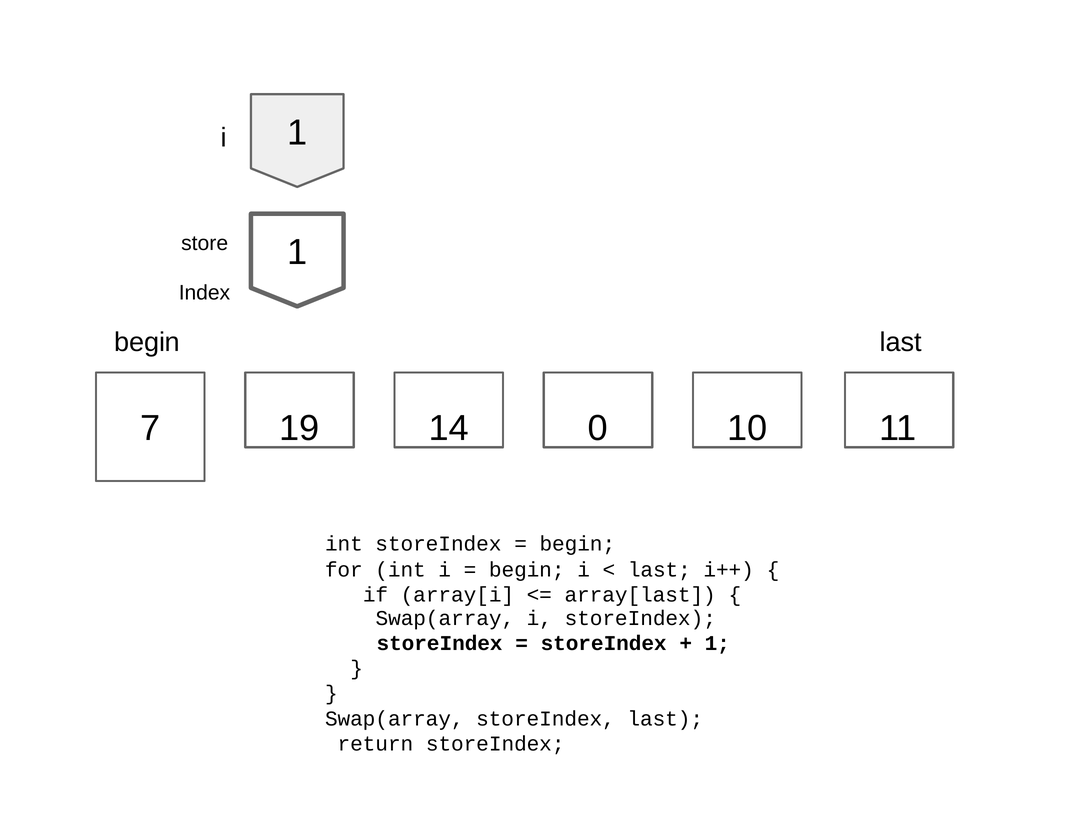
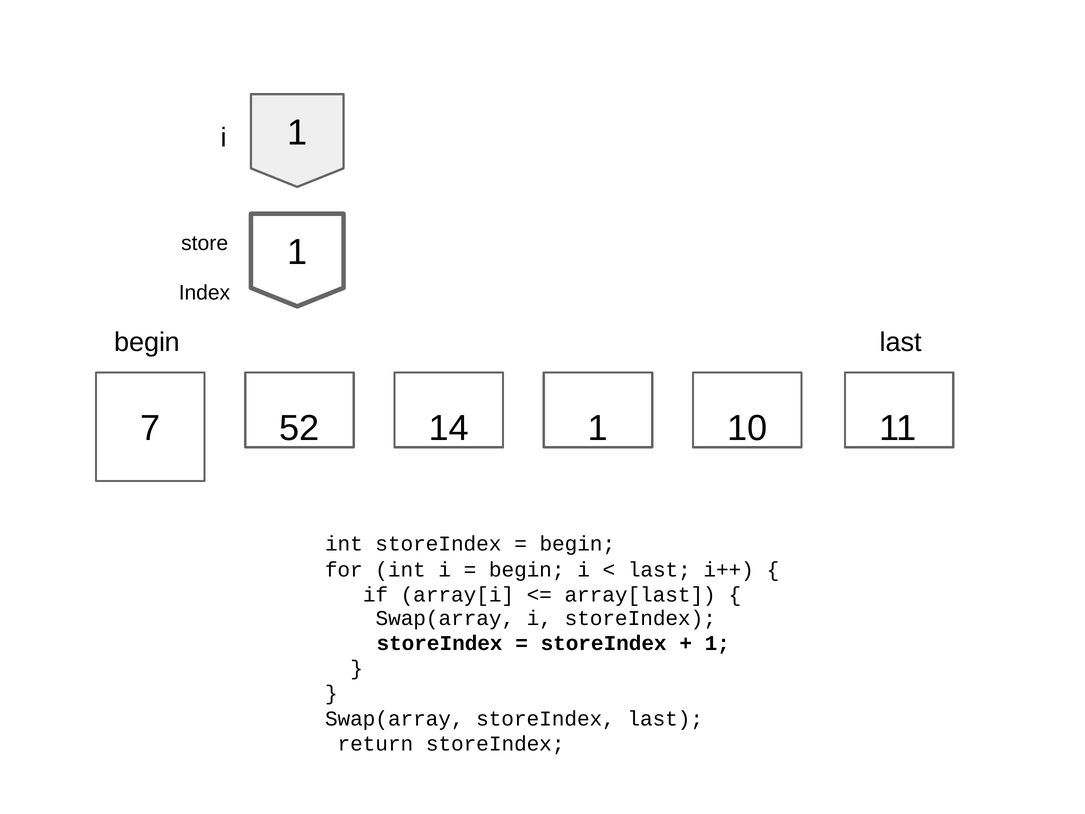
19: 19 -> 52 (299, 428)
14 0: 0 -> 1 (598, 428)
